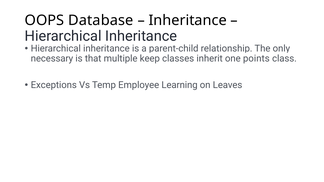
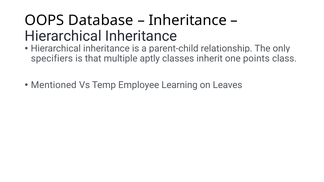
necessary: necessary -> specifiers (52, 59)
keep: keep -> aptly (150, 59)
Exceptions: Exceptions -> Mentioned (54, 85)
